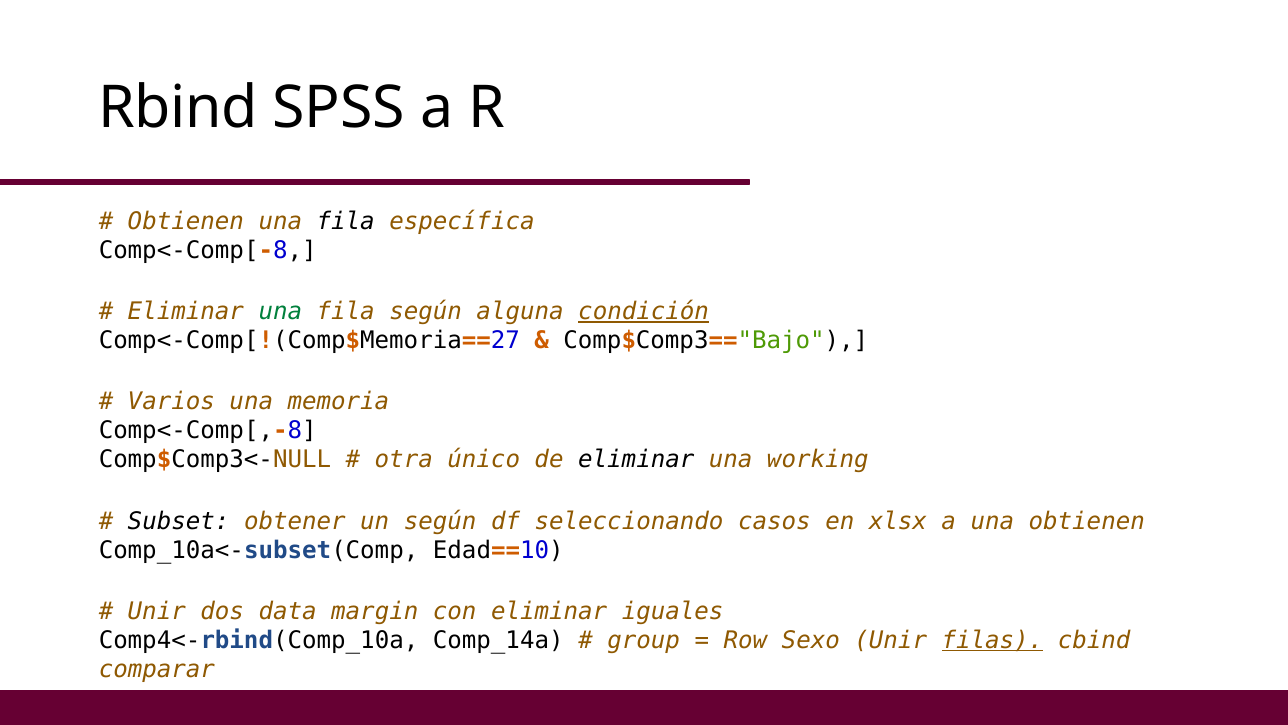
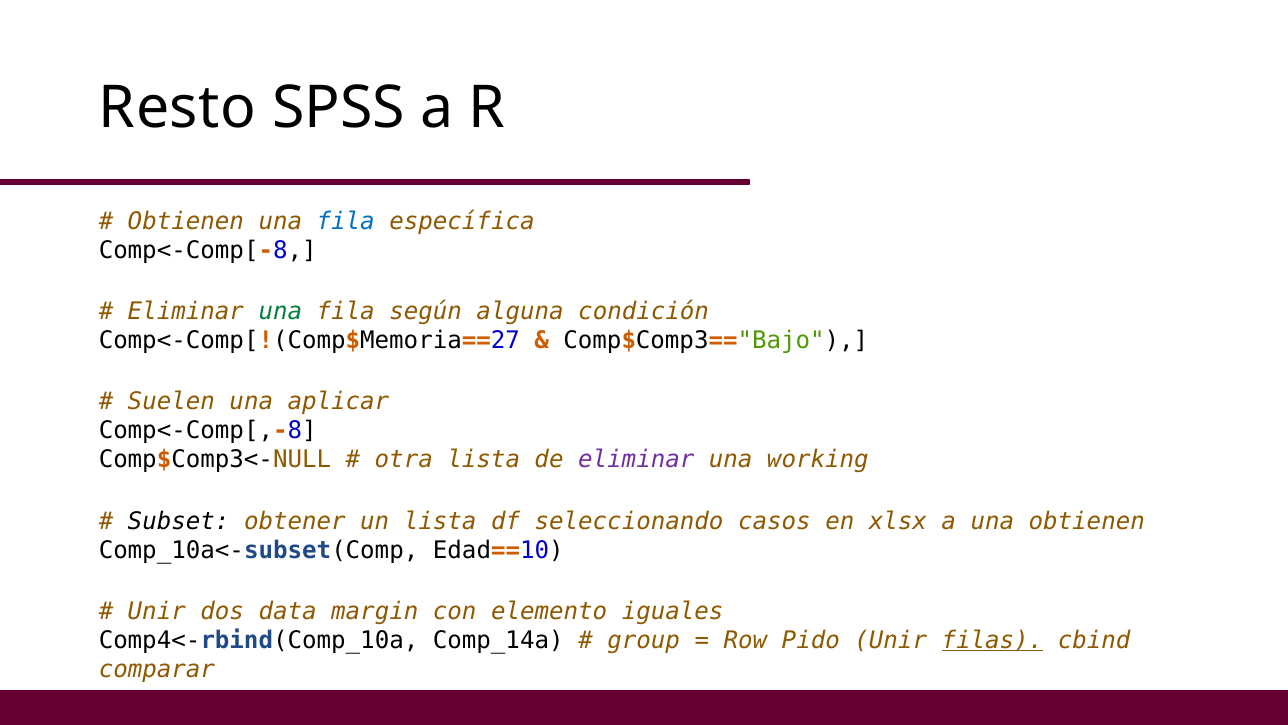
Rbind: Rbind -> Resto (178, 108)
fila colour: black -> blue (346, 221)
condición underline: present -> none (644, 311)
Varios: Varios -> Suelen (171, 402)
memoria: memoria -> aplicar (338, 402)
otra único: único -> lista (484, 460)
eliminar colour: black -> purple (636, 460)
un según: según -> lista (440, 521)
con eliminar: eliminar -> elemento (549, 611)
Sexo: Sexo -> Pido (811, 640)
